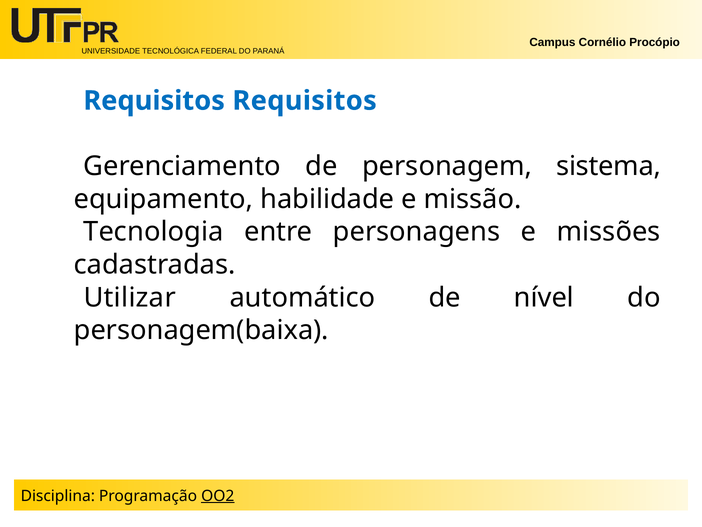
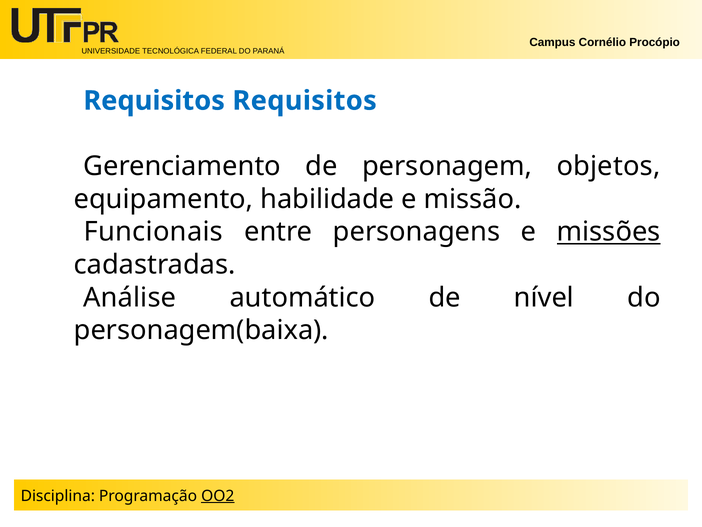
sistema: sistema -> objetos (608, 166)
Tecnologia: Tecnologia -> Funcionais (153, 232)
missões underline: none -> present (609, 232)
Utilizar: Utilizar -> Análise (130, 297)
